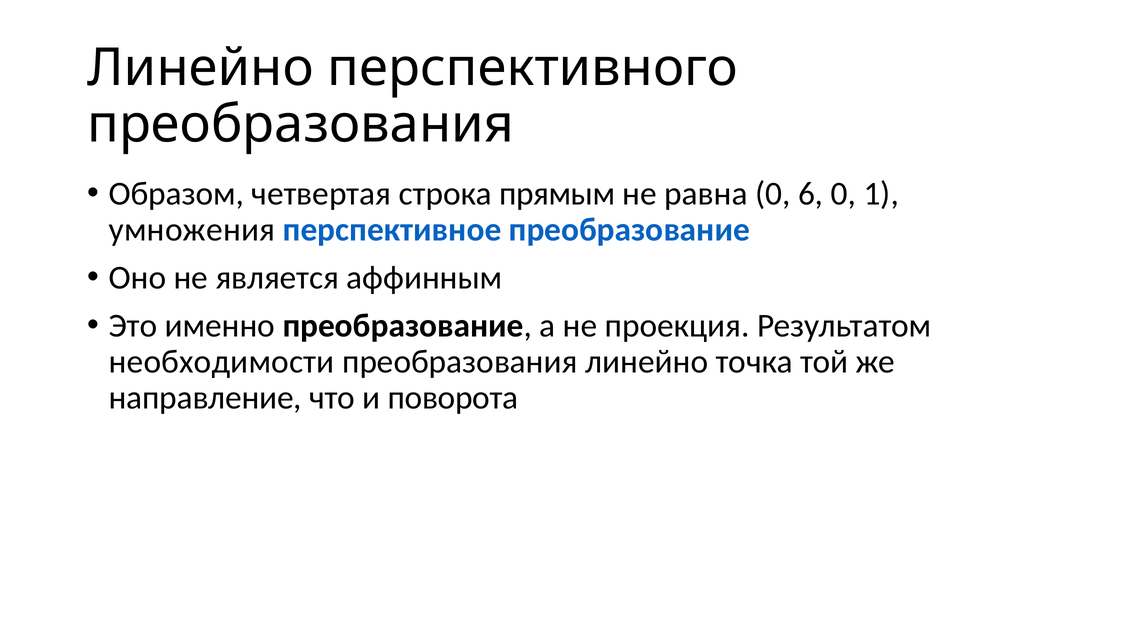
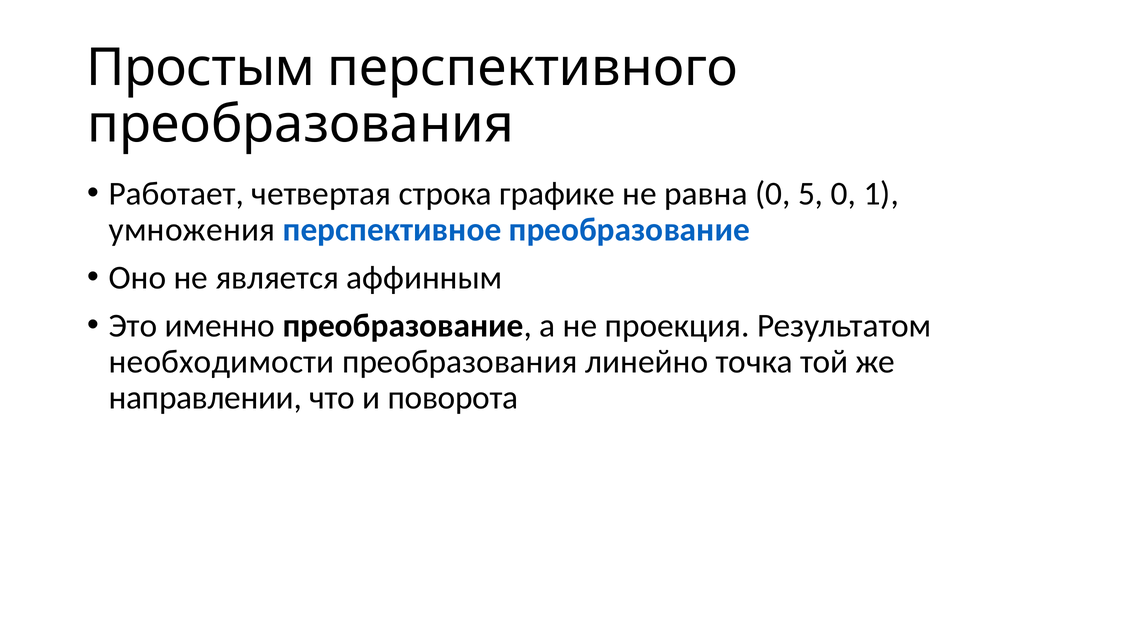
Линейно: Линейно -> Простым (201, 68)
Образом: Образом -> Работает (176, 194)
прямым: прямым -> графике (557, 194)
6: 6 -> 5 (811, 194)
направление: направление -> направлении (205, 398)
